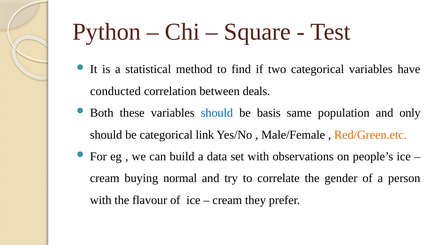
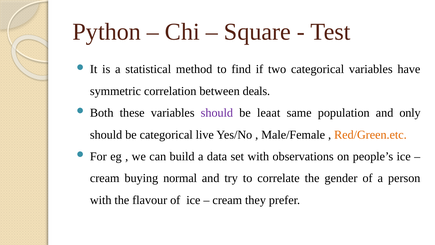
conducted: conducted -> symmetric (115, 91)
should colour: blue -> purple (217, 113)
basis: basis -> leaat (269, 113)
link: link -> live (205, 135)
